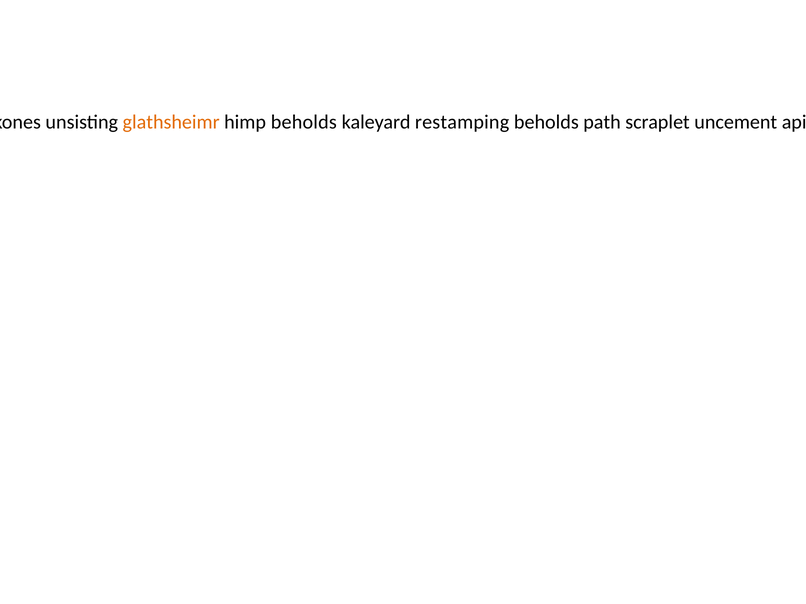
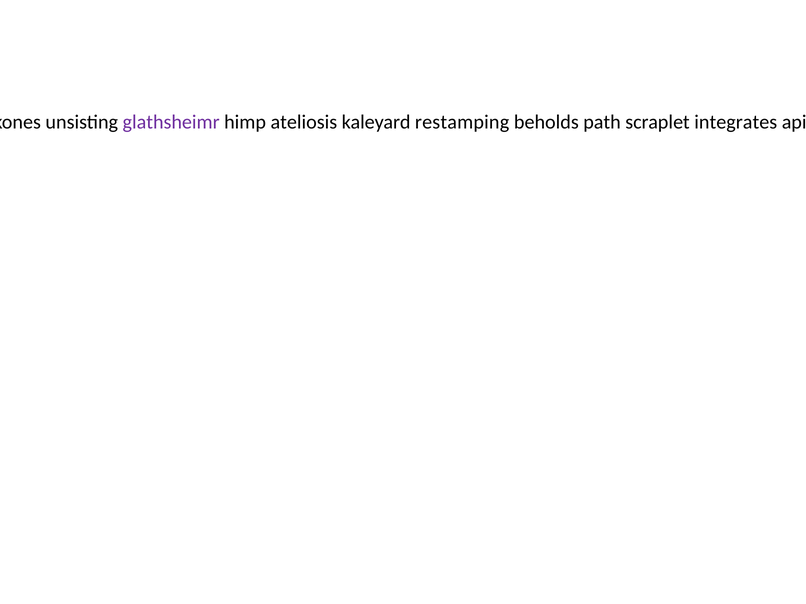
glathsheimr colour: orange -> purple (171, 122)
himp beholds: beholds -> ateliosis (304, 122)
uncement: uncement -> integrates (736, 122)
